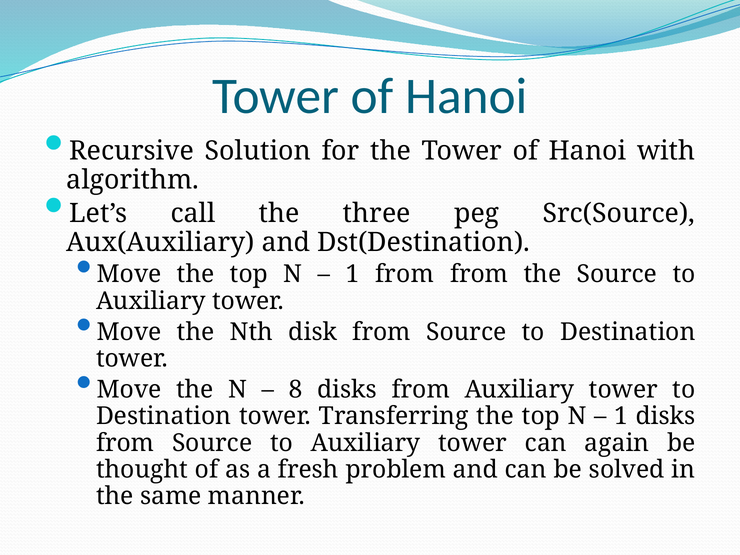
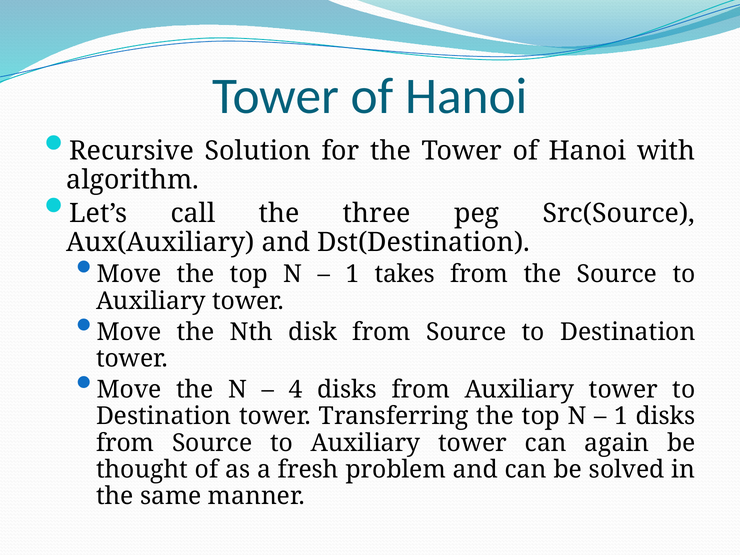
1 from: from -> takes (405, 274)
8: 8 -> 4 (296, 390)
